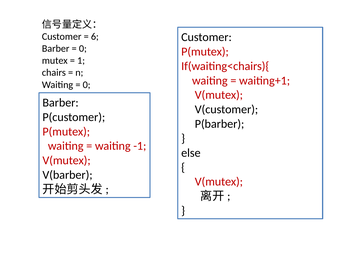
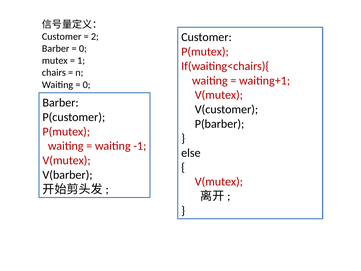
6: 6 -> 2 (95, 36)
